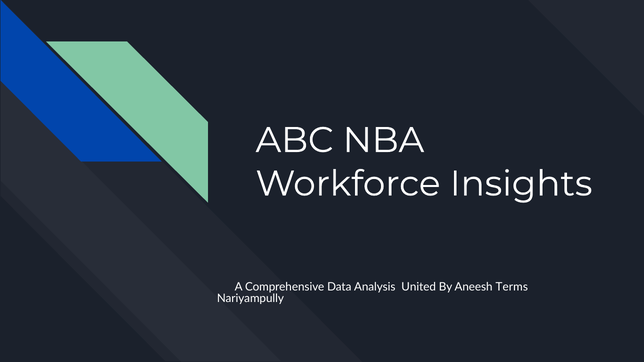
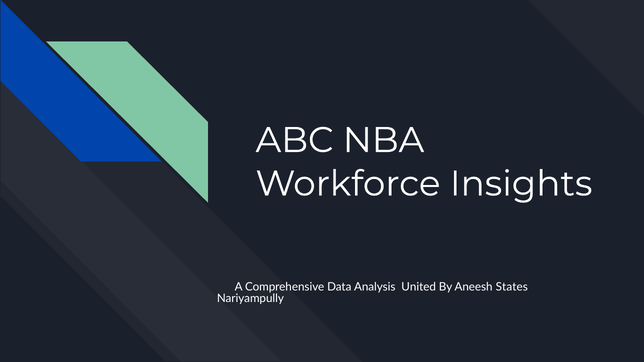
Terms: Terms -> States (512, 287)
